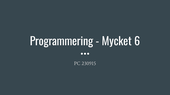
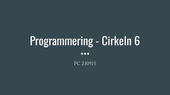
Mycket: Mycket -> Cirkeln (117, 42)
